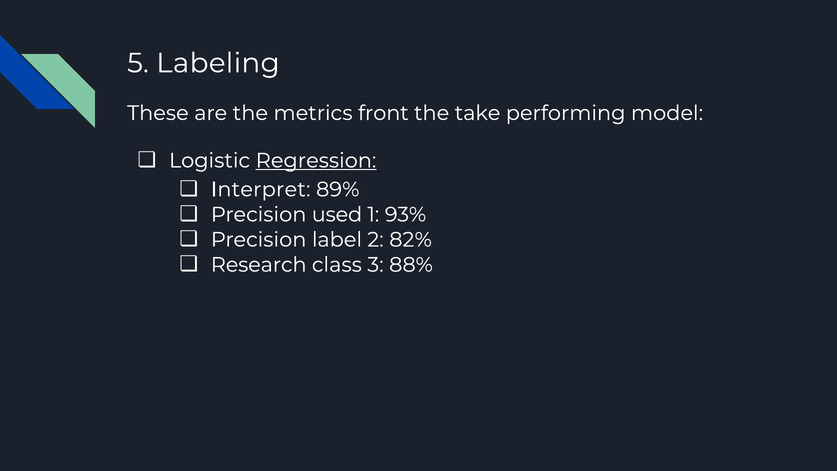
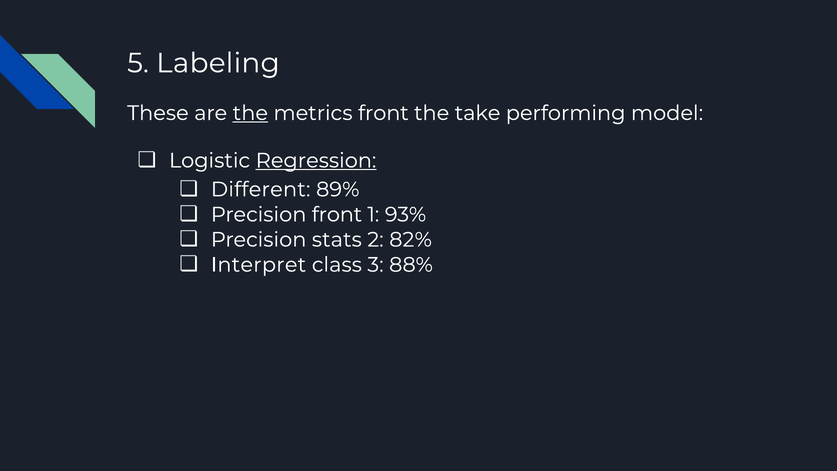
the underline: none -> present (250, 113)
Interpret: Interpret -> Different (261, 189)
Precision used: used -> front (337, 215)
label: label -> stats (337, 240)
Research: Research -> Interpret (259, 265)
